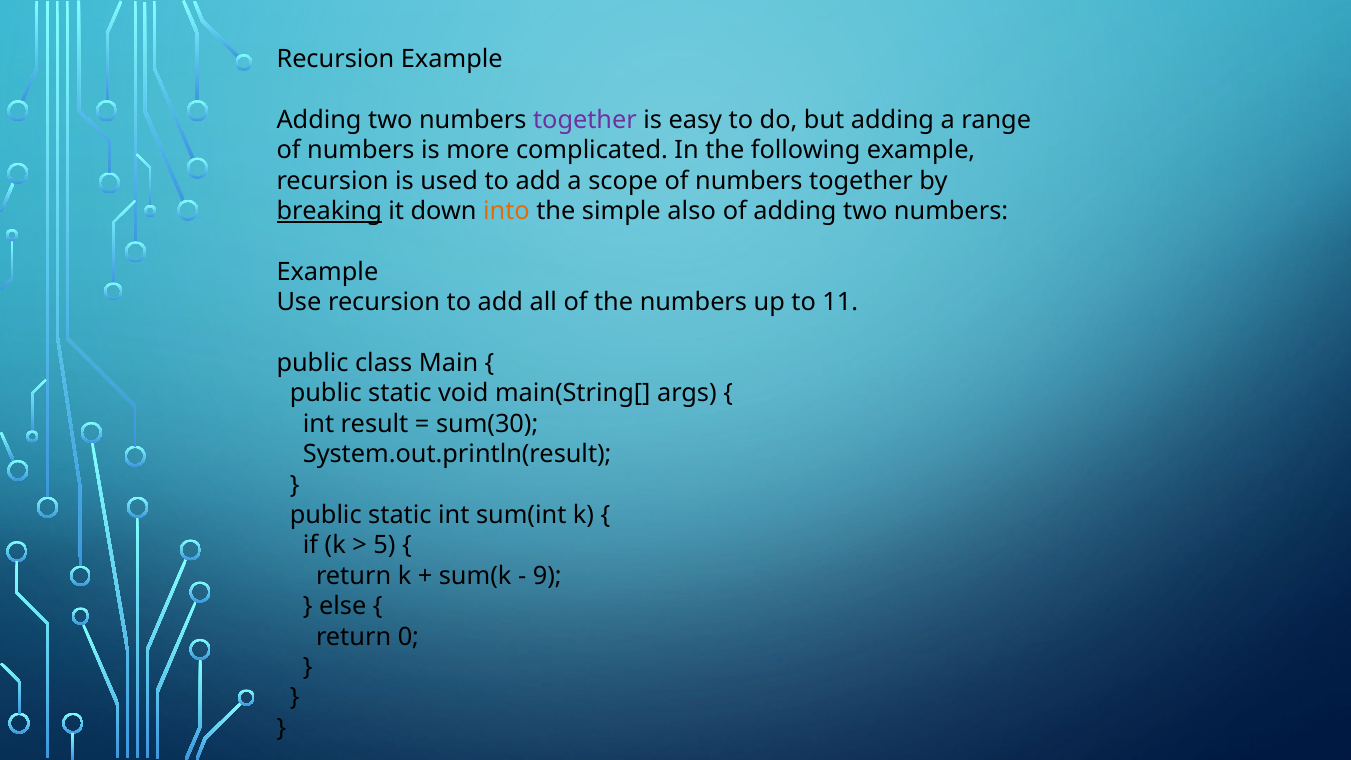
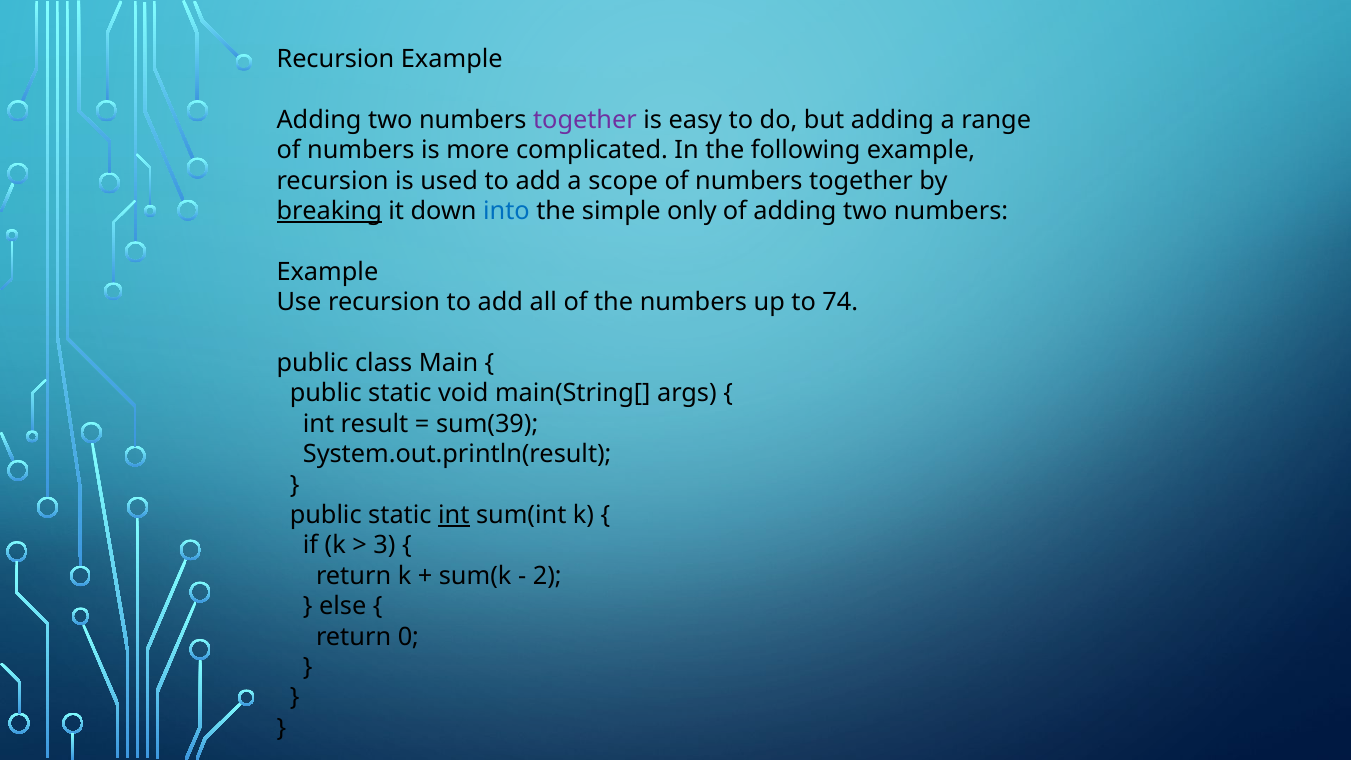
into colour: orange -> blue (506, 211)
also: also -> only (692, 211)
11: 11 -> 74 (840, 302)
sum(30: sum(30 -> sum(39 (487, 424)
int underline: none -> present (454, 515)
5: 5 -> 3 (384, 545)
9: 9 -> 2 (547, 576)
